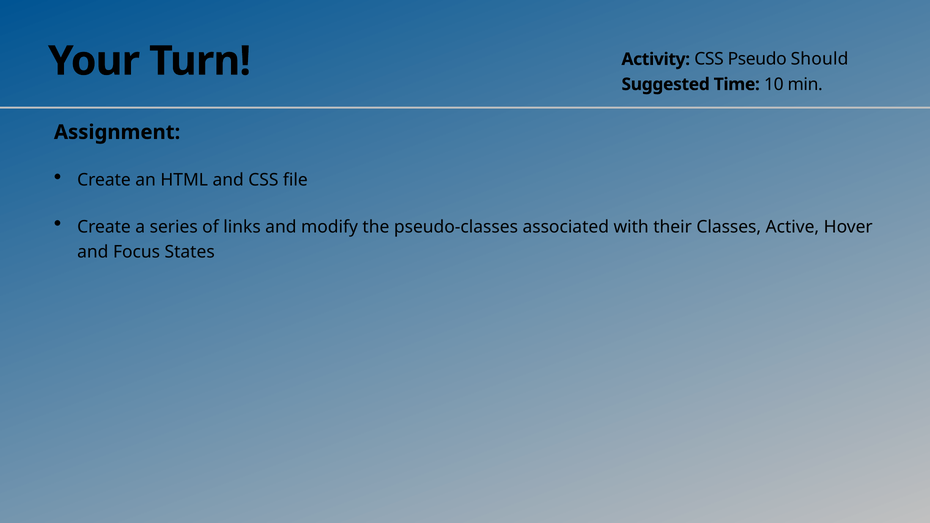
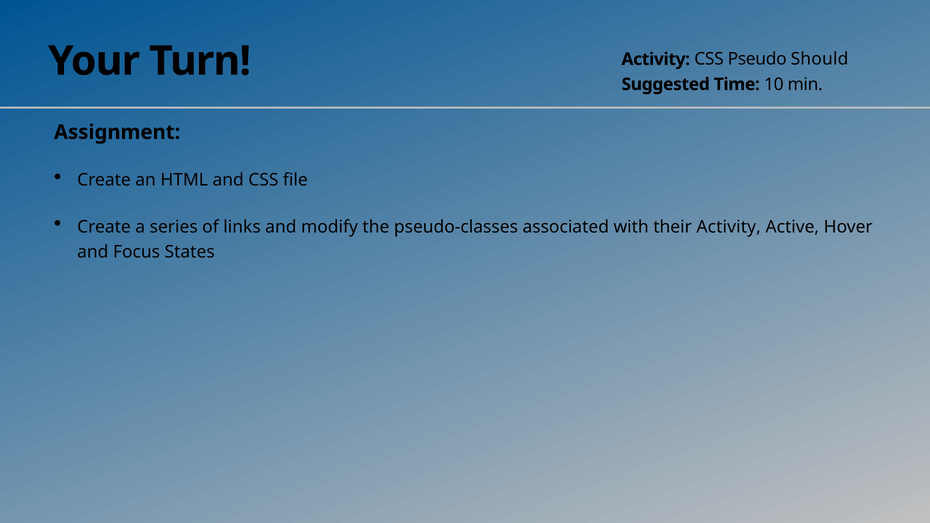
their Classes: Classes -> Activity (729, 227)
